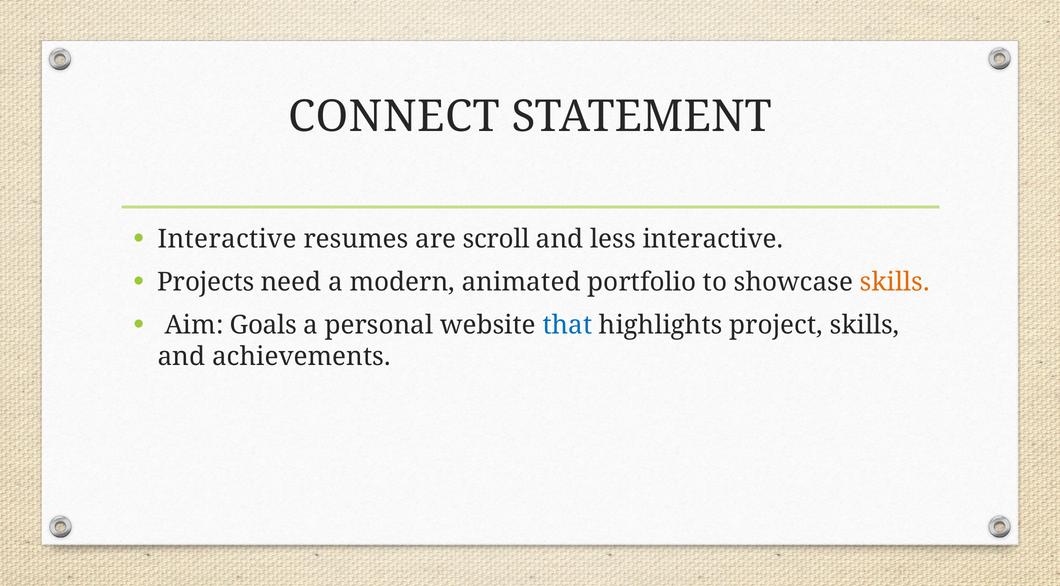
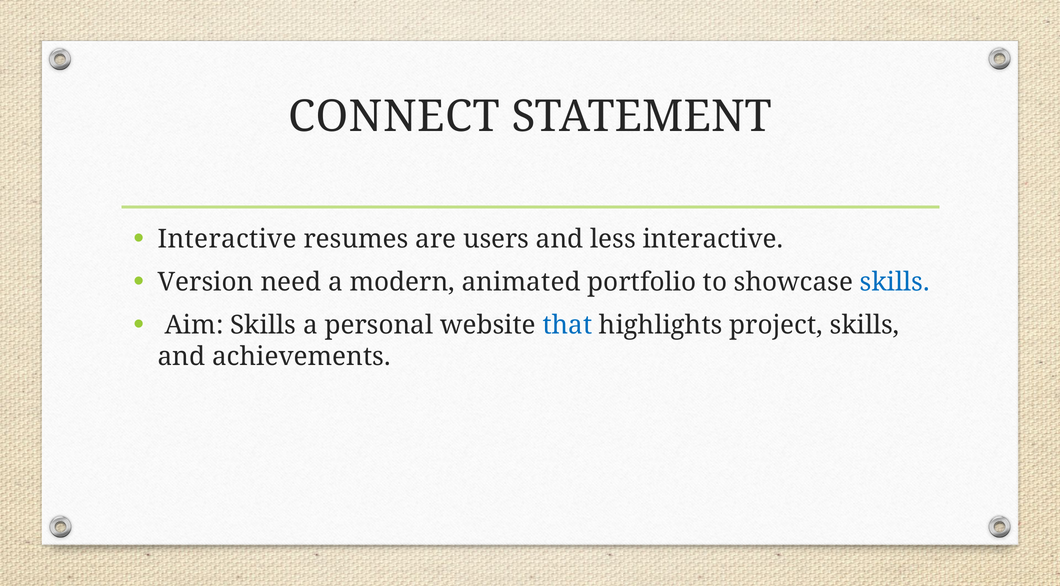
scroll: scroll -> users (496, 239)
Projects: Projects -> Version (206, 282)
skills colour: orange -> blue (895, 282)
Aim Goals: Goals -> Skills (263, 325)
